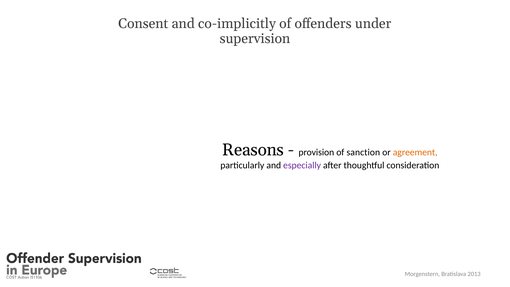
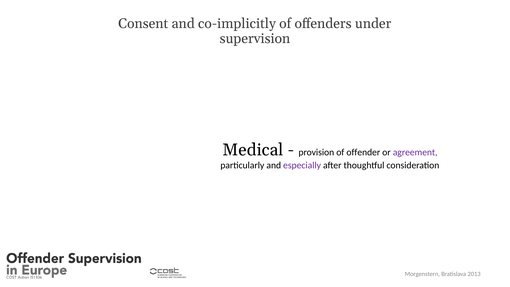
Reasons: Reasons -> Medical (253, 150)
sanction: sanction -> offender (363, 152)
agreement colour: orange -> purple (415, 152)
